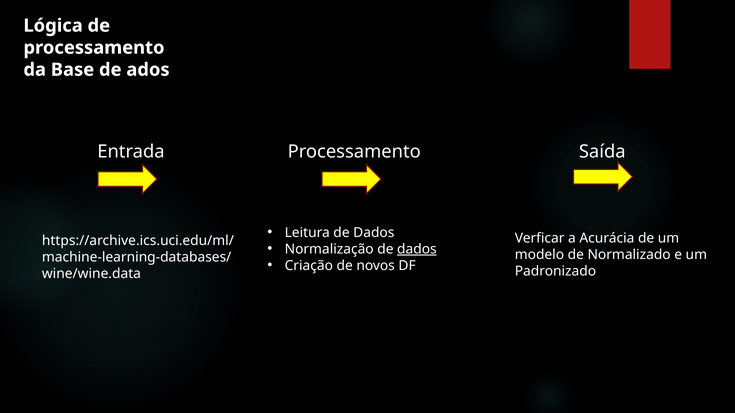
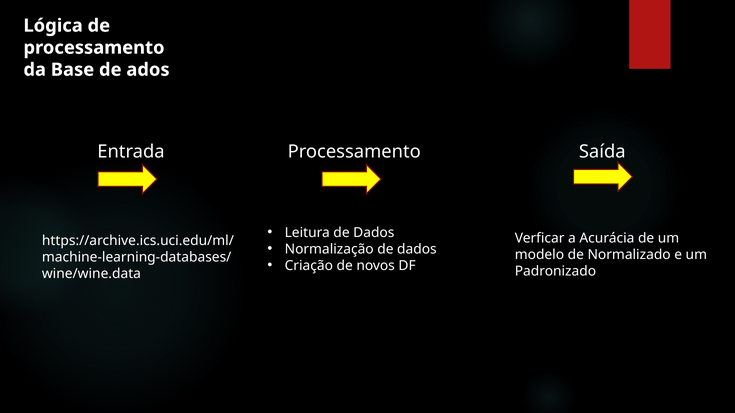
dados underline: present -> none (417, 249)
